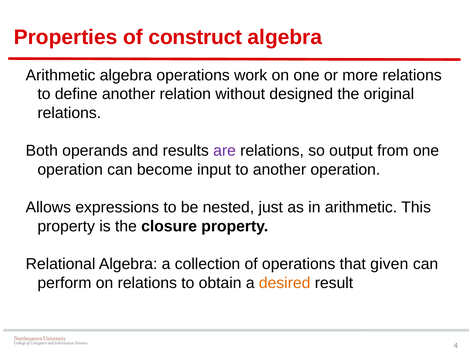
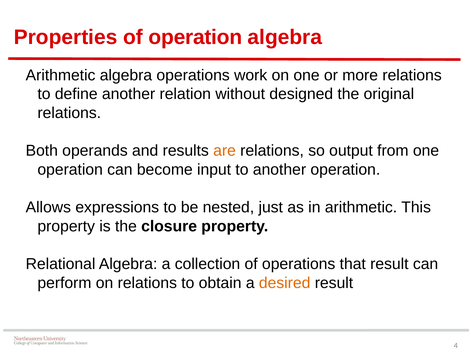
of construct: construct -> operation (195, 37)
are colour: purple -> orange (225, 150)
that given: given -> result (389, 263)
